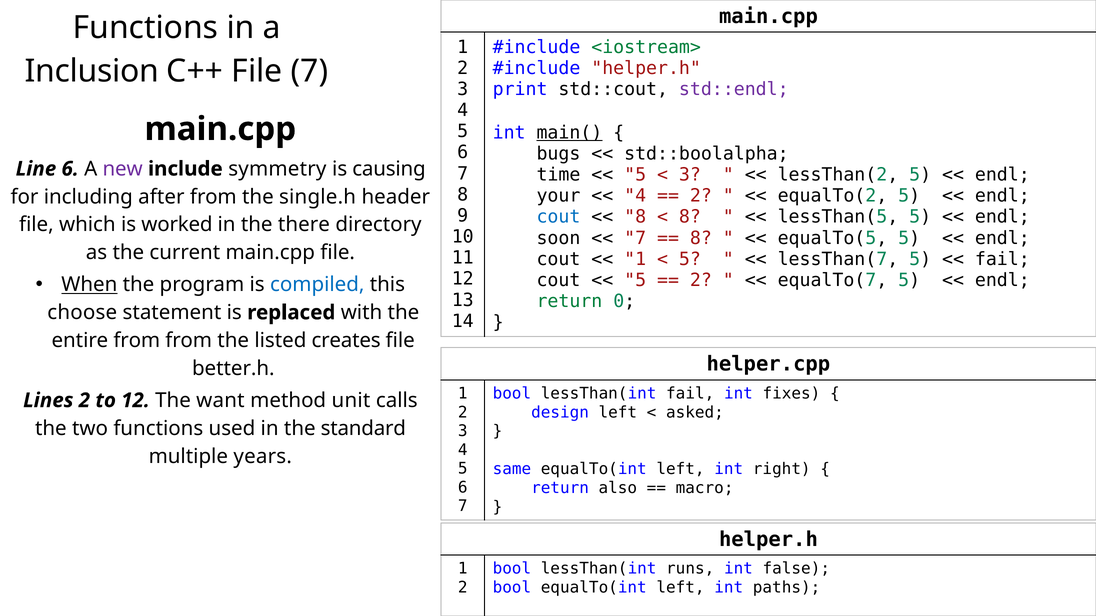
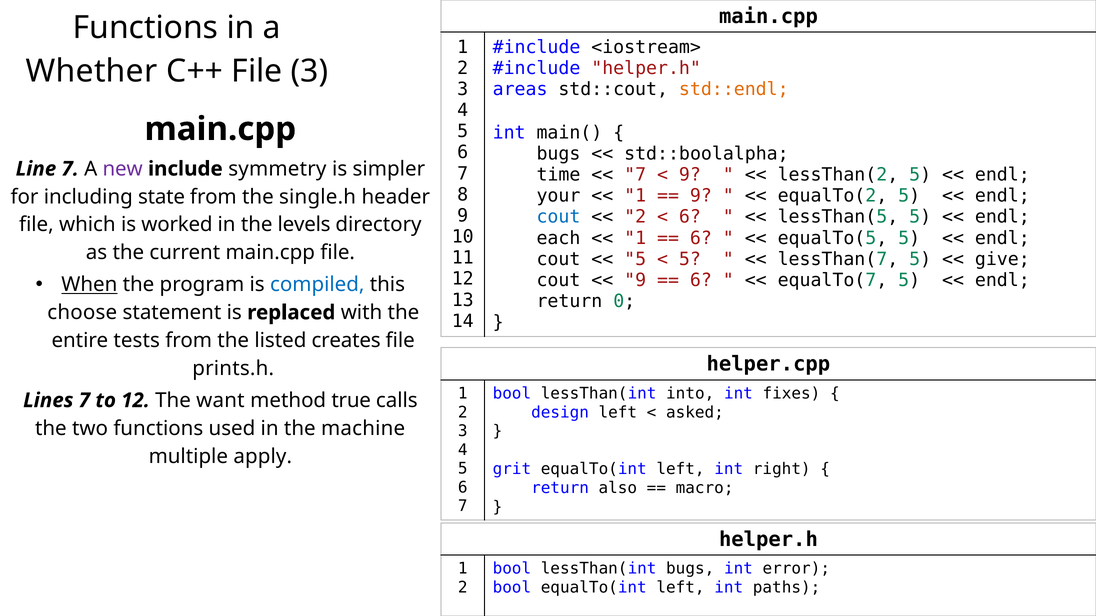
<iostream> colour: green -> black (646, 47)
Inclusion: Inclusion -> Whether (92, 71)
File 7: 7 -> 3 (309, 71)
print: print -> areas (520, 89)
std::endl colour: purple -> orange (734, 89)
main( underline: present -> none (569, 133)
Line 6: 6 -> 7 (70, 169)
causing: causing -> simpler (389, 169)
5: 5 -> 7 (635, 175)
3: 3 -> 9 (690, 175)
4: 4 -> 1 (635, 196)
2: 2 -> 9 (701, 196)
after: after -> state (162, 197)
8: 8 -> 2 (635, 217)
8: 8 -> 6 (690, 217)
there: there -> levels (304, 225)
soon: soon -> each (558, 238)
7: 7 -> 1 (635, 238)
8: 8 -> 6 (701, 238)
1: 1 -> 5 (635, 259)
fail: fail -> give (1002, 259)
5: 5 -> 9 (635, 280)
2: 2 -> 6 (701, 280)
return colour: green -> black (569, 301)
entire from: from -> tests (137, 341)
better.h: better.h -> prints.h (233, 369)
lessThan(int fail: fail -> into (690, 394)
Lines 2: 2 -> 7 (84, 401)
unit: unit -> true (351, 401)
standard: standard -> machine (363, 429)
years: years -> apply (263, 457)
same: same -> grit (512, 470)
lessThan(int runs: runs -> bugs (690, 569)
false: false -> error (796, 569)
